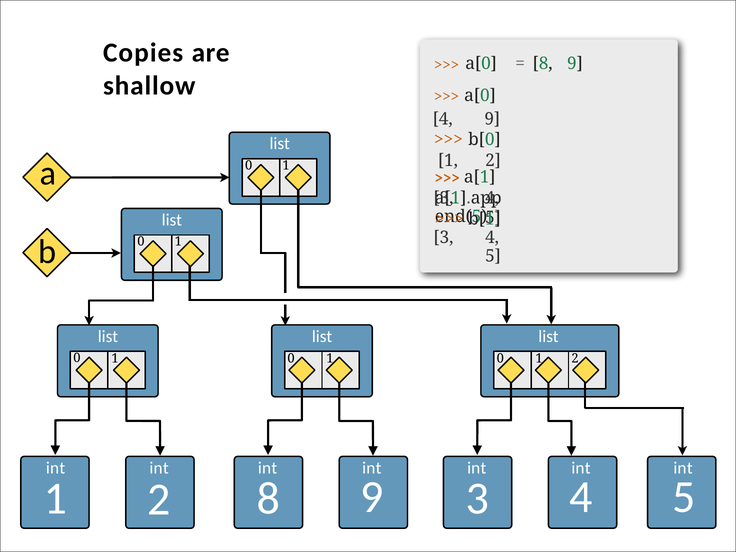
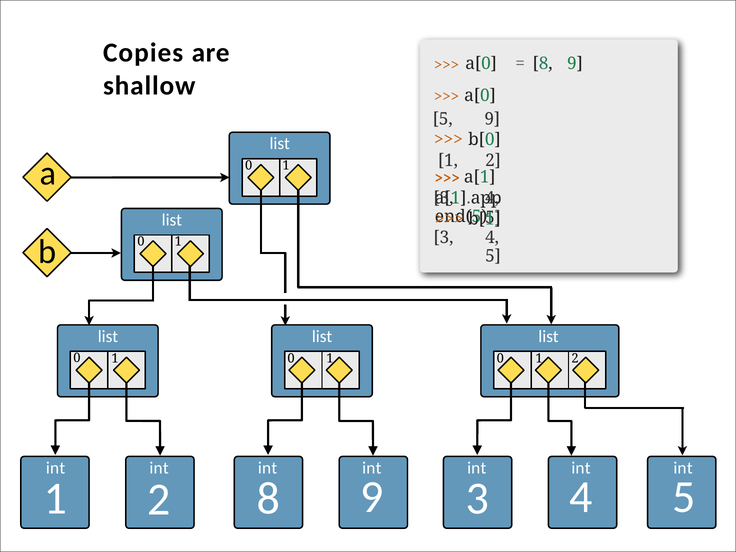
4: 4 -> 5 (443, 119)
